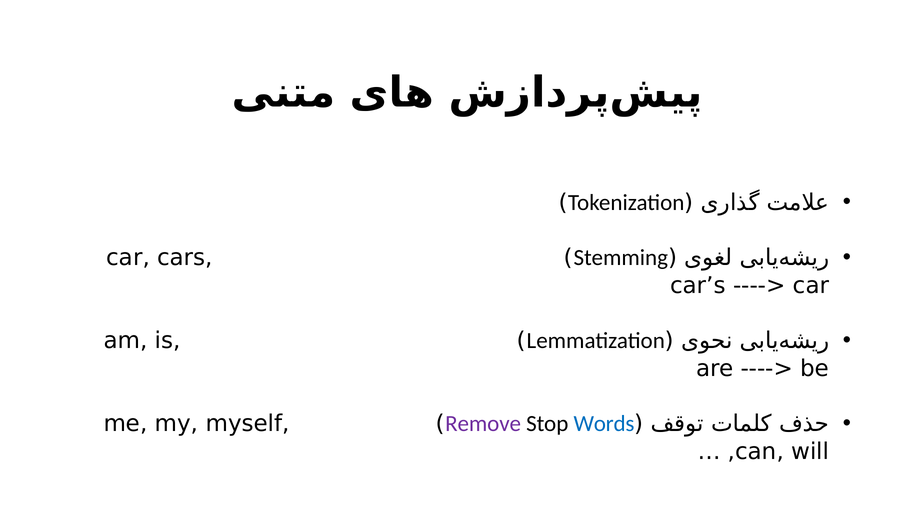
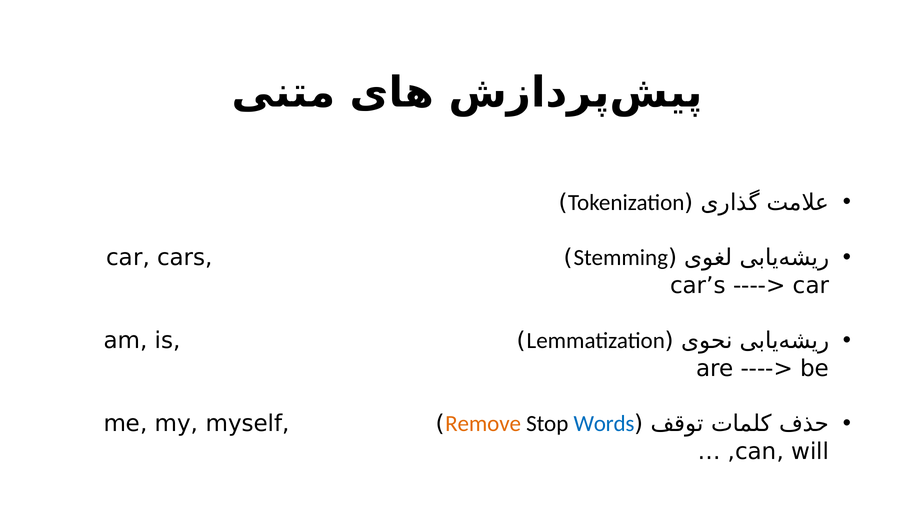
Remove colour: purple -> orange (483, 424)
